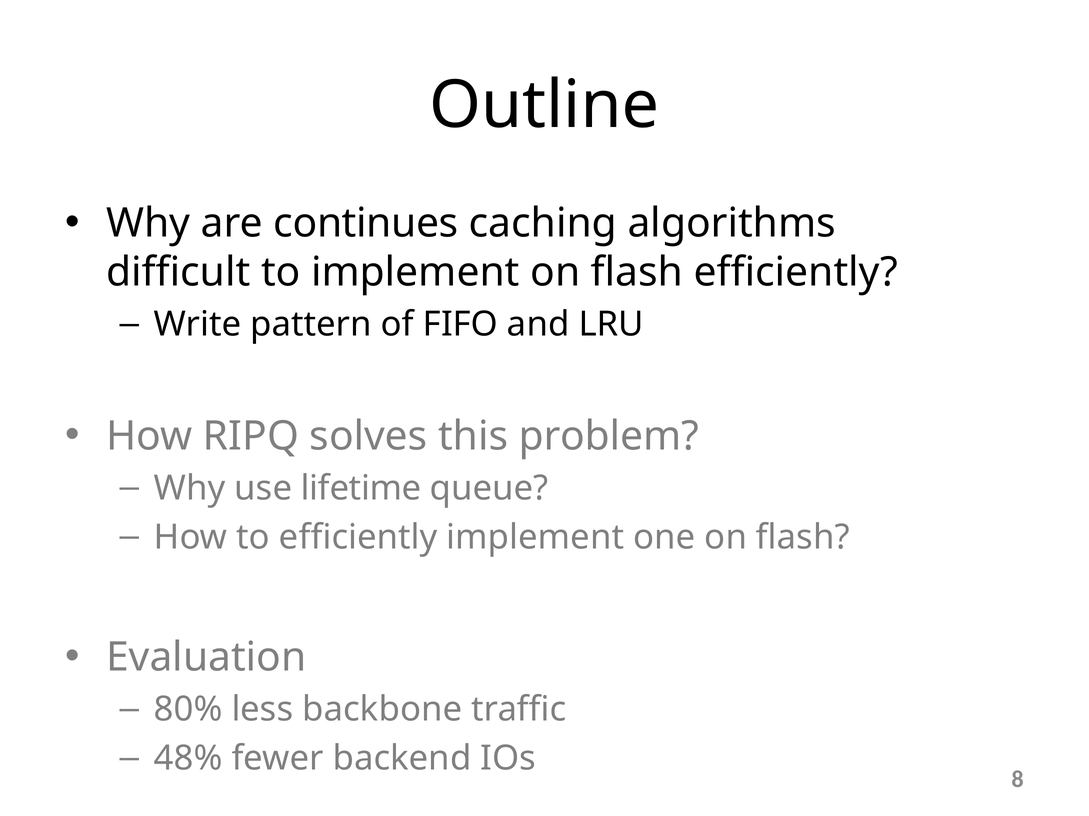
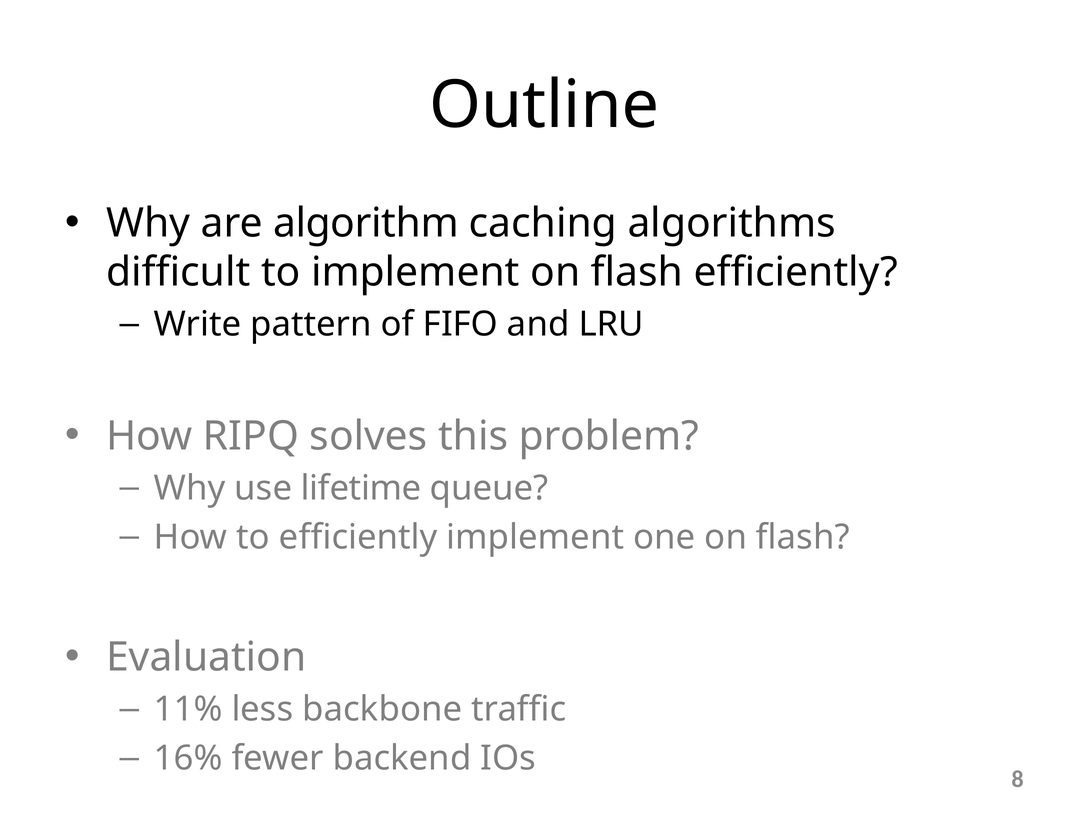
continues: continues -> algorithm (366, 223)
80%: 80% -> 11% (188, 710)
48%: 48% -> 16% (188, 759)
